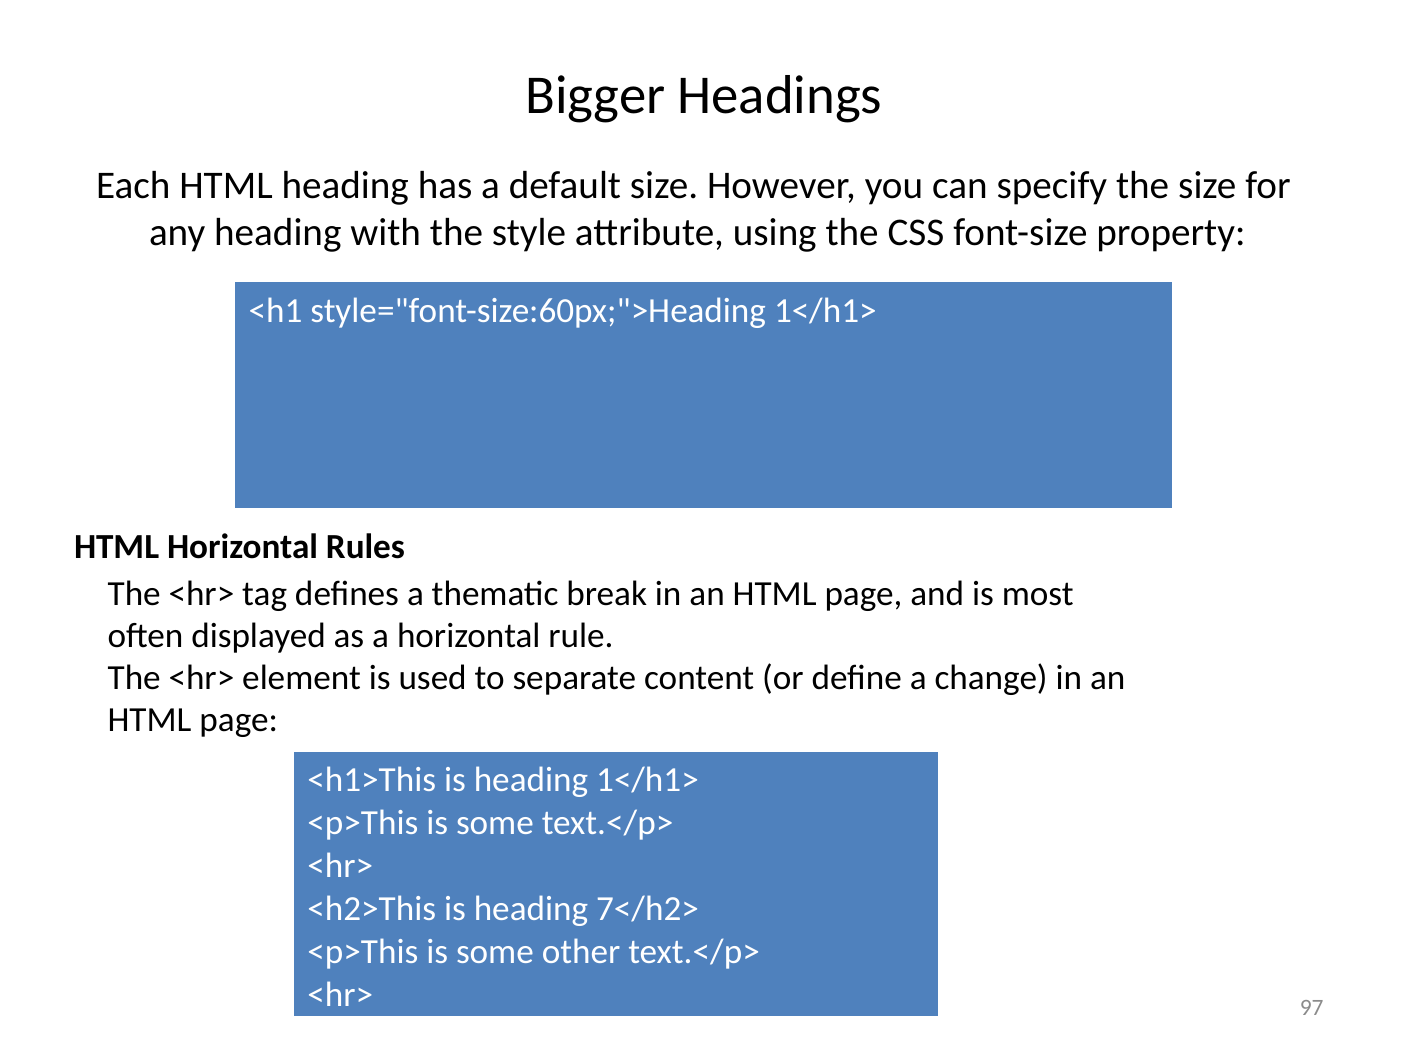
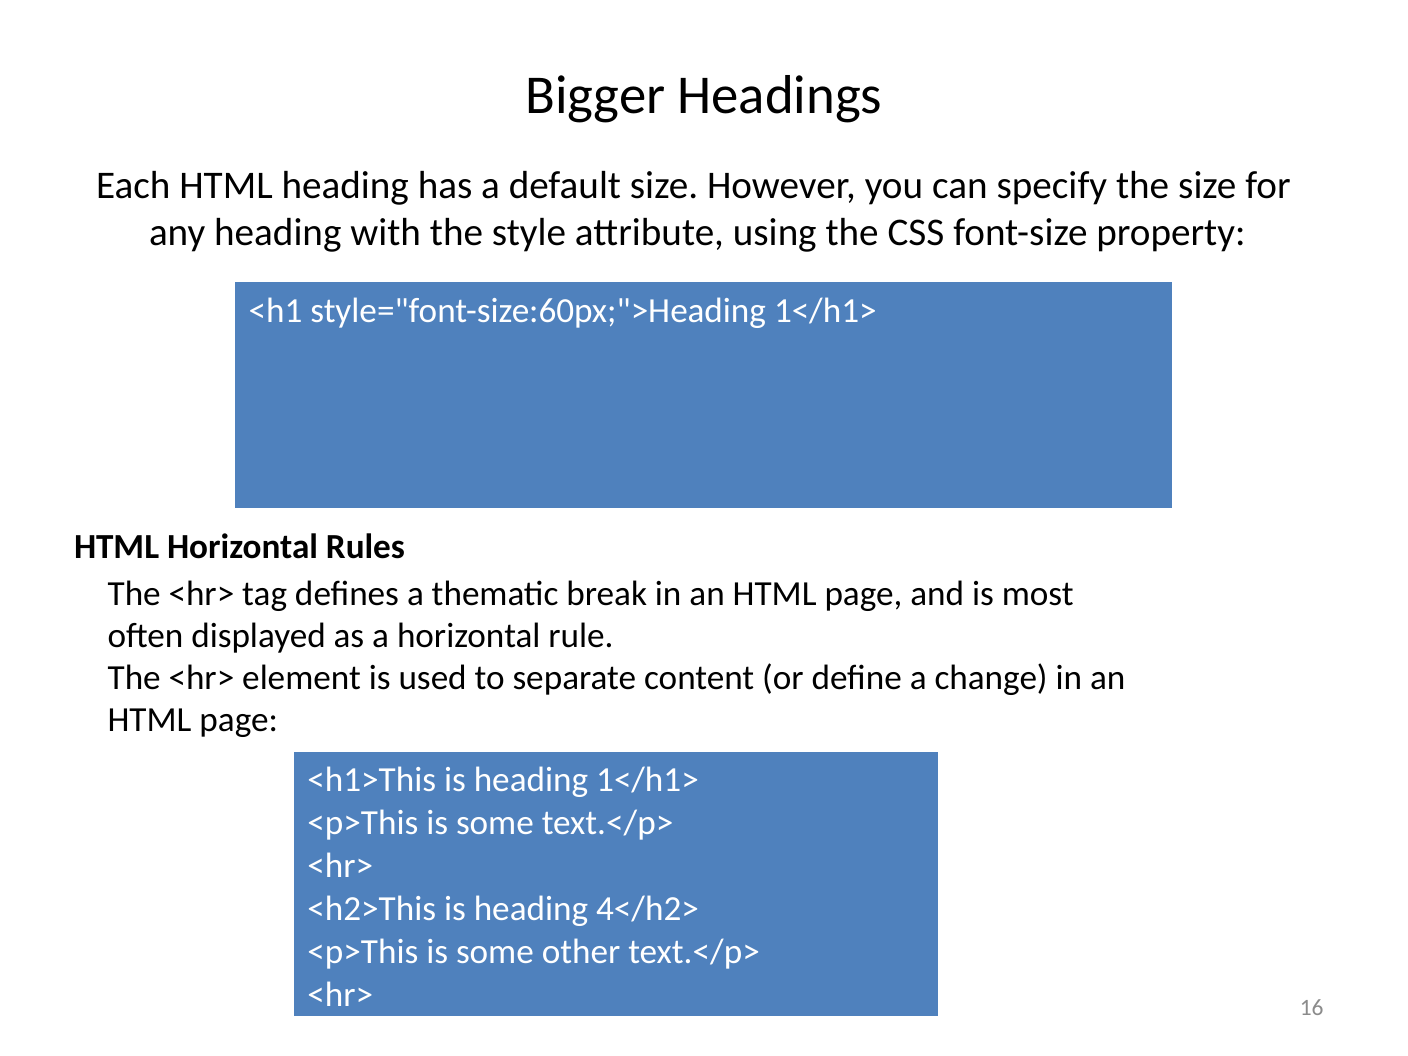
7</h2>: 7</h2> -> 4</h2> (648, 909)
97: 97 -> 16 (1312, 1008)
